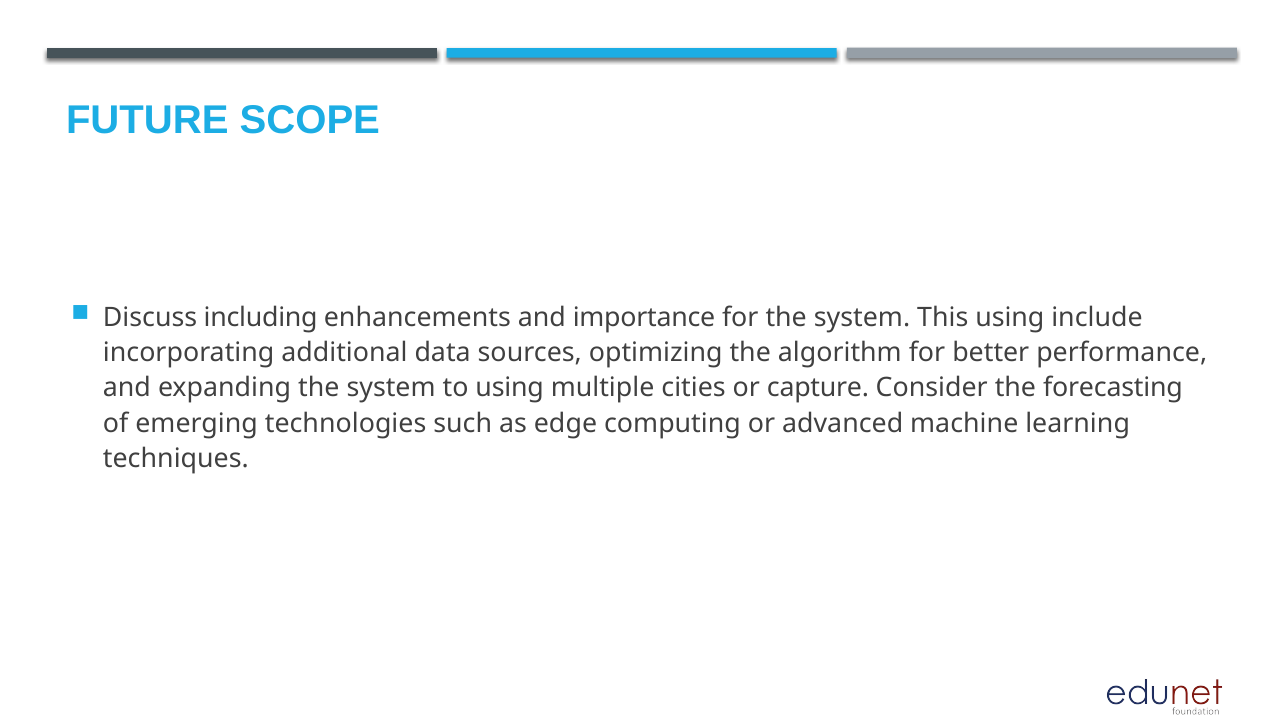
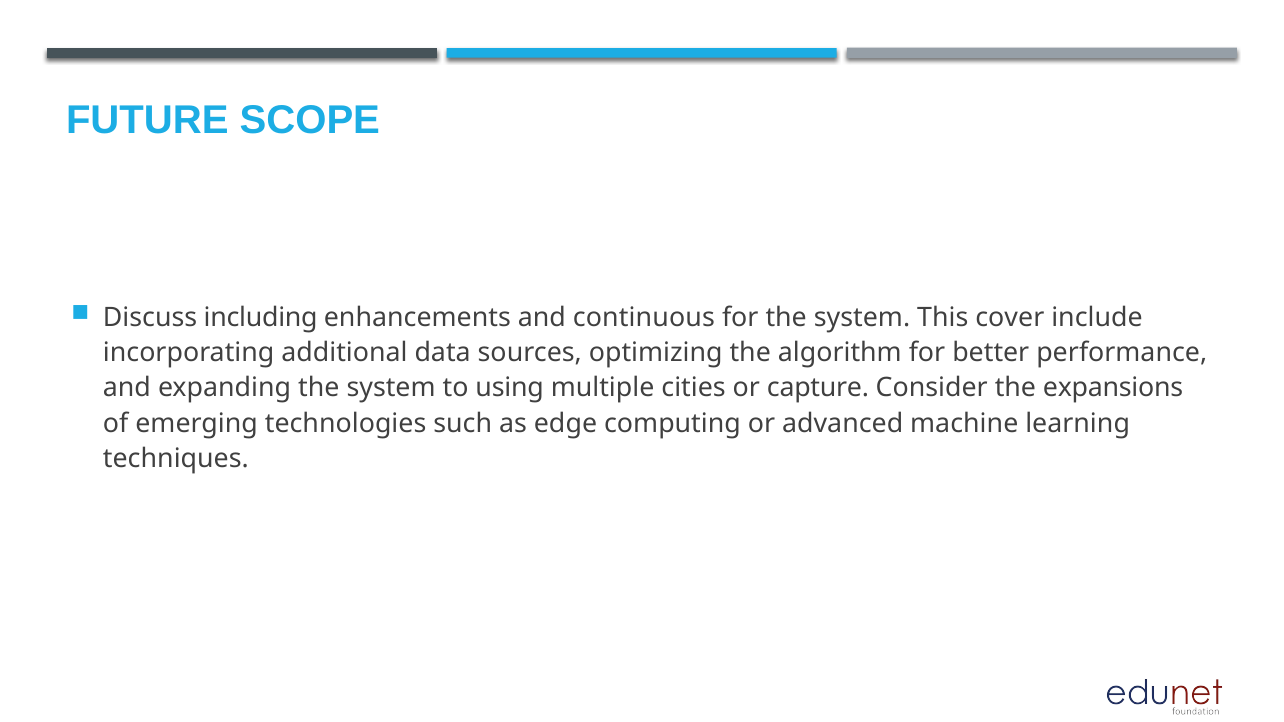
importance: importance -> continuous (644, 317)
This using: using -> cover (1010, 317)
forecasting: forecasting -> expansions (1113, 388)
